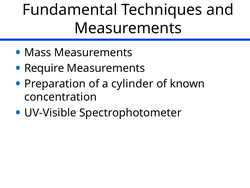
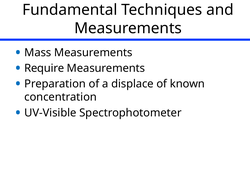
cylinder: cylinder -> displace (132, 84)
